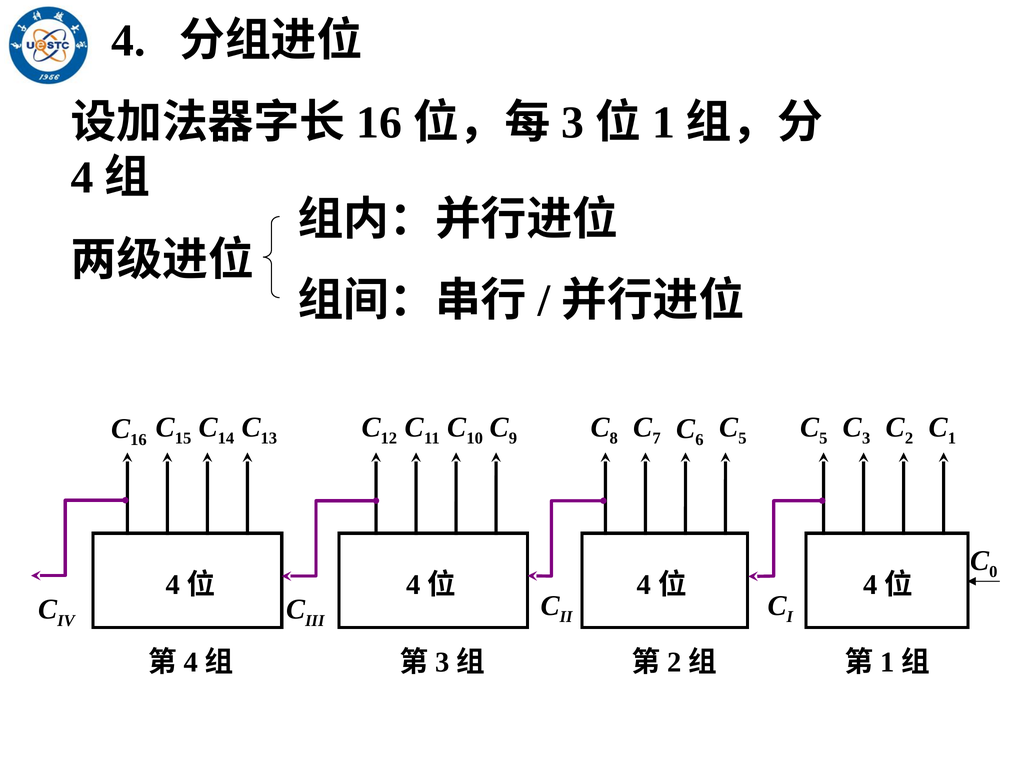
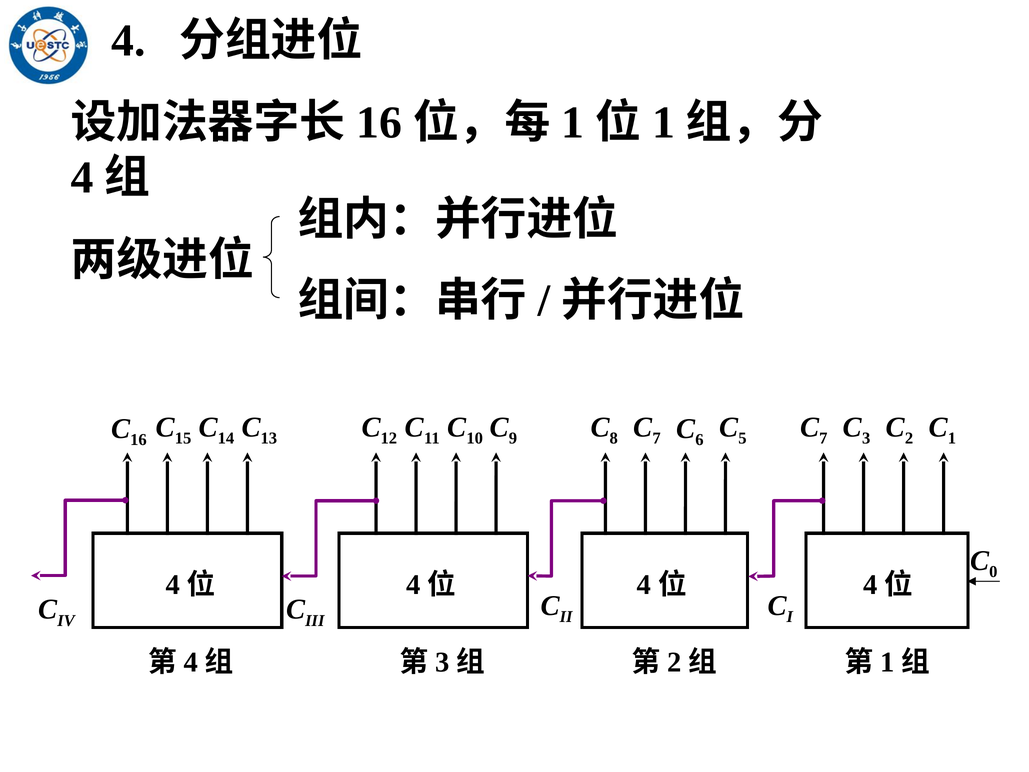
3: 3 -> 1 (573, 122)
5: 5 -> 7 (823, 438)
